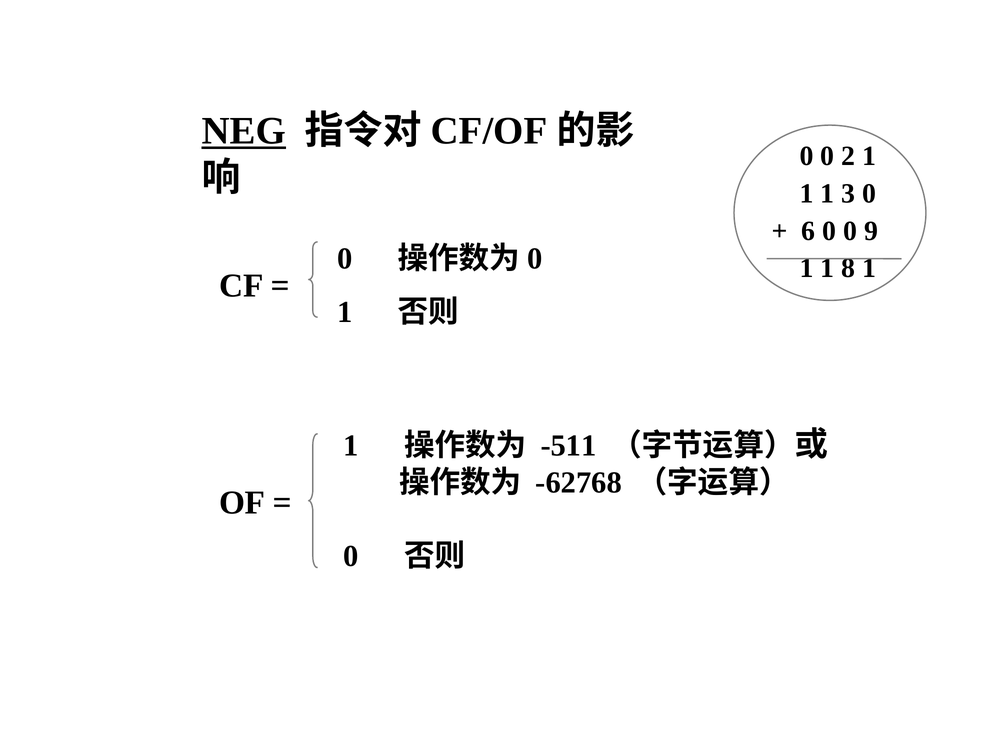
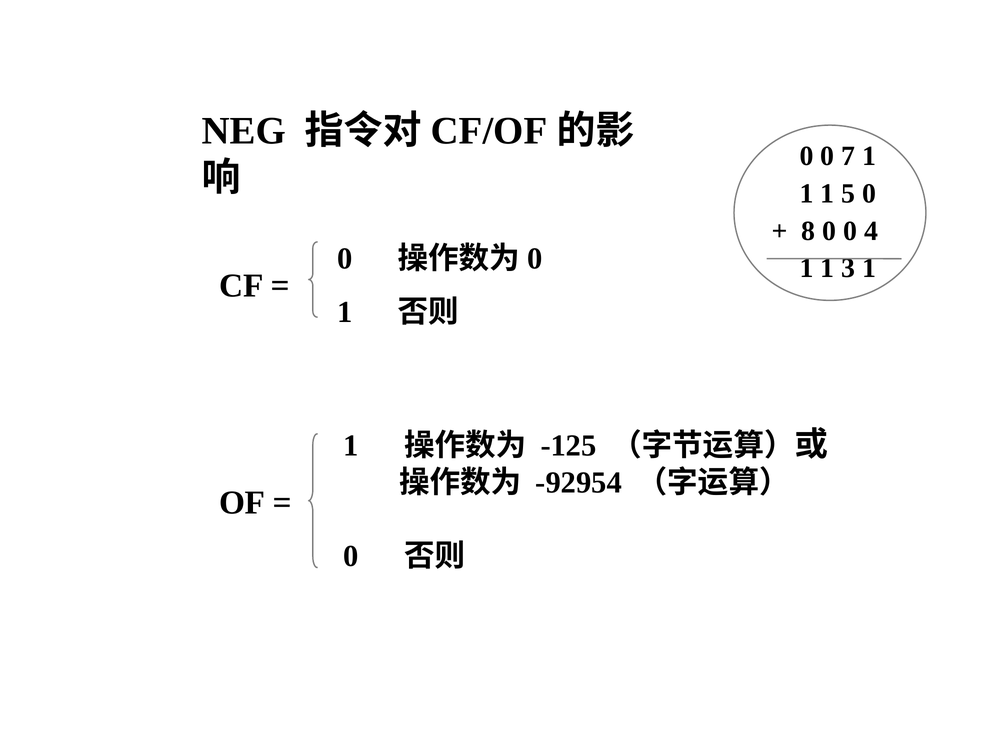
NEG underline: present -> none (244, 131)
2: 2 -> 7 (848, 156)
3: 3 -> 5 (848, 194)
6: 6 -> 8 (808, 231)
9: 9 -> 4 (871, 231)
8: 8 -> 3 (848, 268)
-511: -511 -> -125 (568, 445)
-62768: -62768 -> -92954 (579, 483)
